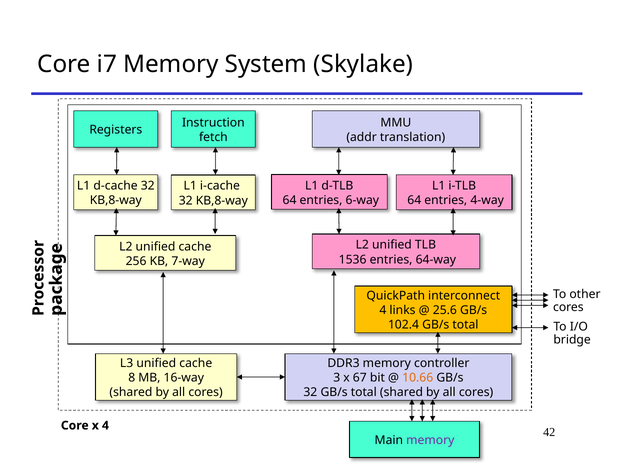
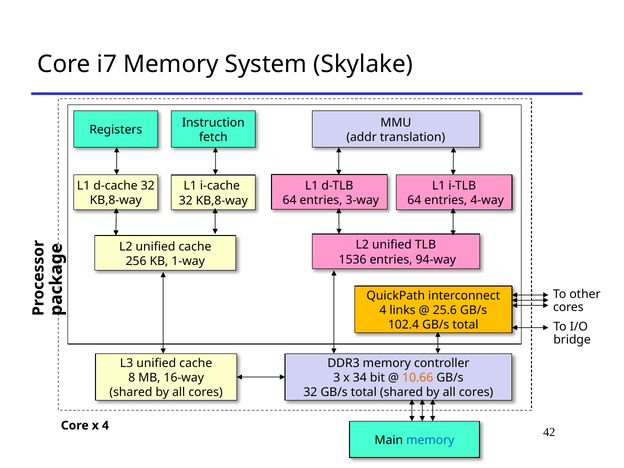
6-way: 6-way -> 3-way (362, 200)
64-way: 64-way -> 94-way (436, 260)
7-way: 7-way -> 1-way (188, 261)
67: 67 -> 34 (360, 378)
memory colour: purple -> blue (430, 440)
